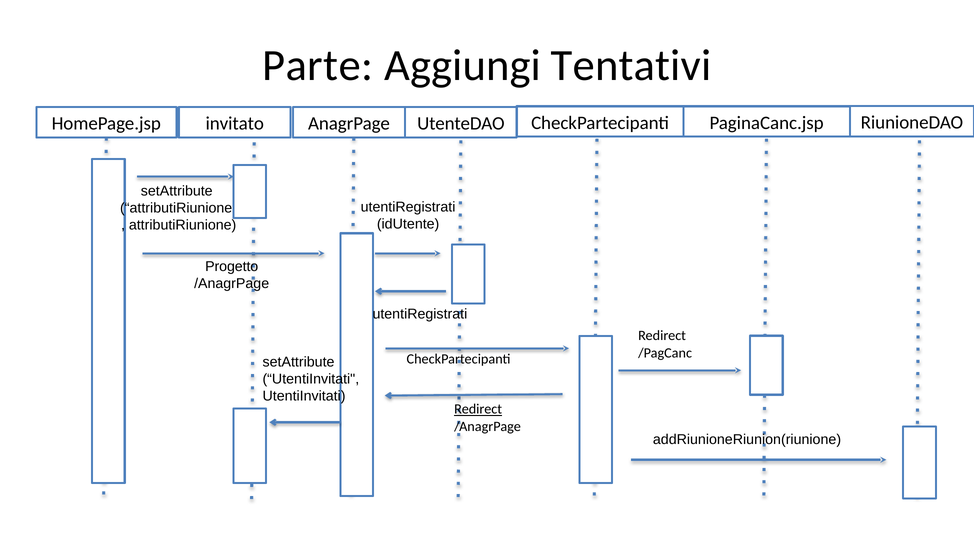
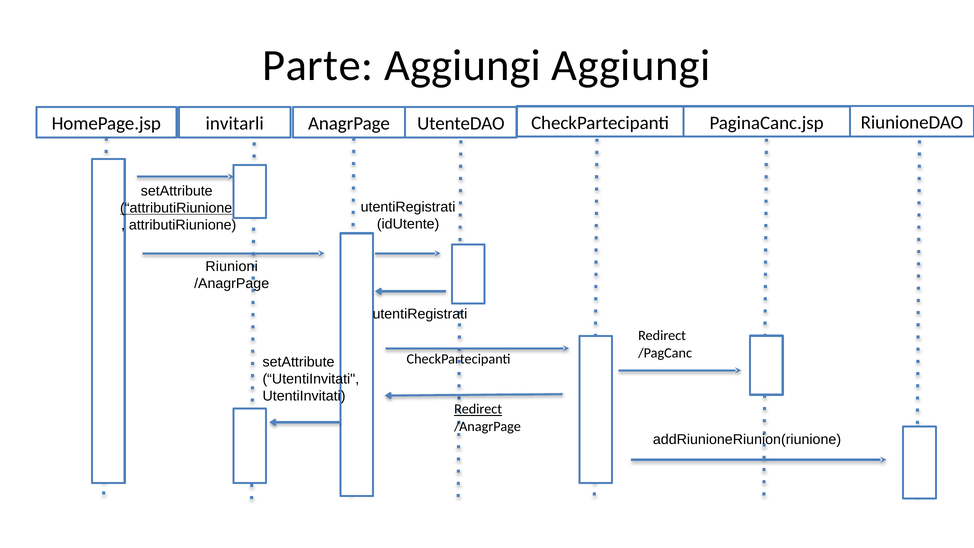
Aggiungi Tentativi: Tentativi -> Aggiungi (631, 65)
invitato: invitato -> invitarli (235, 124)
attributiRiunione underline: none -> present (179, 208)
Progetto: Progetto -> Riunioni (232, 266)
